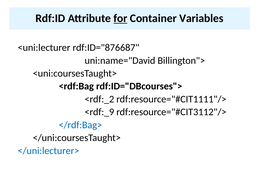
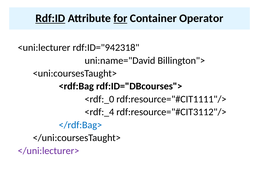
Rdf:ID underline: none -> present (50, 18)
Variables: Variables -> Operator (201, 18)
rdf:ID="876687: rdf:ID="876687 -> rdf:ID="942318 (106, 48)
<rdf:_2: <rdf:_2 -> <rdf:_0 (99, 99)
<rdf:_9: <rdf:_9 -> <rdf:_4 (99, 112)
</uni:lecturer> colour: blue -> purple (48, 151)
